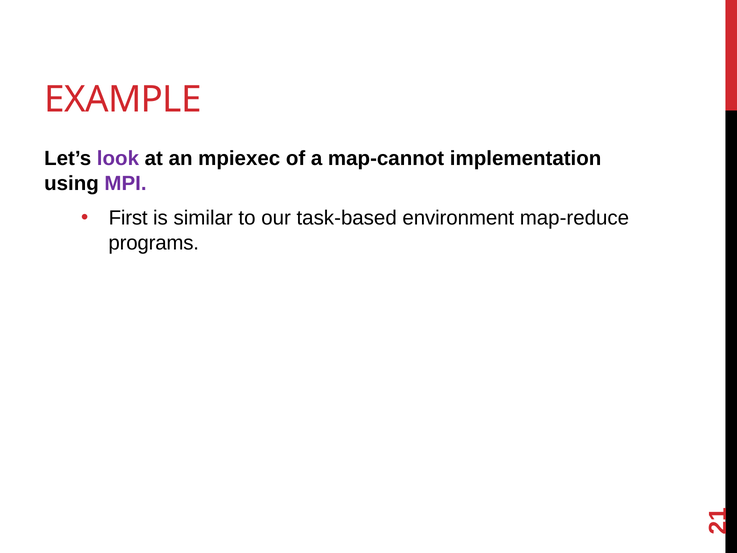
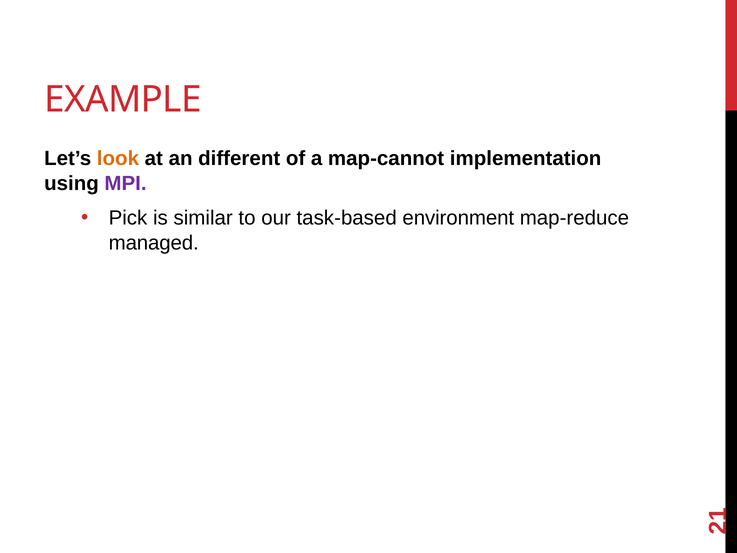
look colour: purple -> orange (118, 159)
mpiexec: mpiexec -> different (239, 159)
First: First -> Pick (128, 218)
programs: programs -> managed (154, 243)
